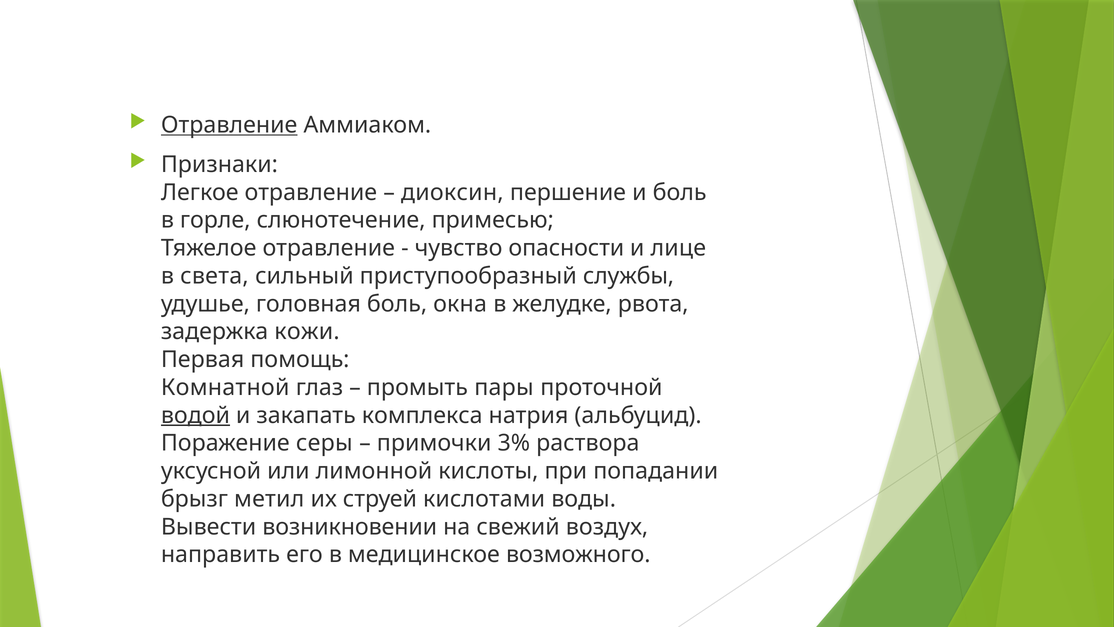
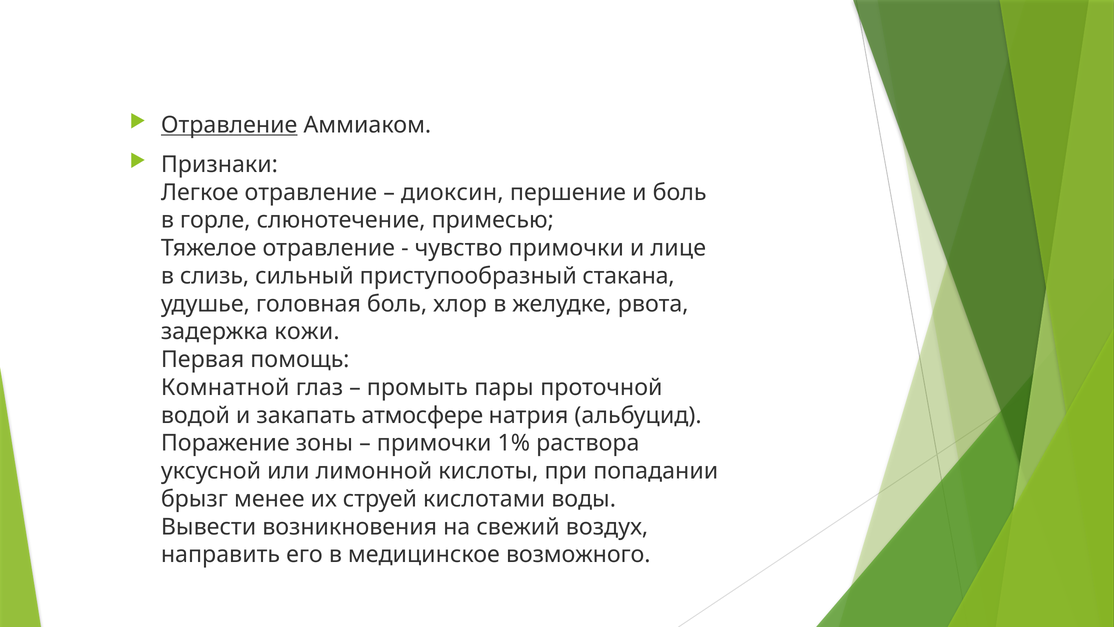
чувство опасности: опасности -> примочки (566, 248)
света: света -> слизь (215, 276)
службы: службы -> стакана (629, 276)
окна: окна -> хлор (460, 304)
водой underline: present -> none (195, 415)
комплекса: комплекса -> атмосфере (422, 415)
серы: серы -> зоны (324, 443)
3%: 3% -> 1% (514, 443)
метил: метил -> менее (269, 499)
возникновении: возникновении -> возникновения (350, 527)
